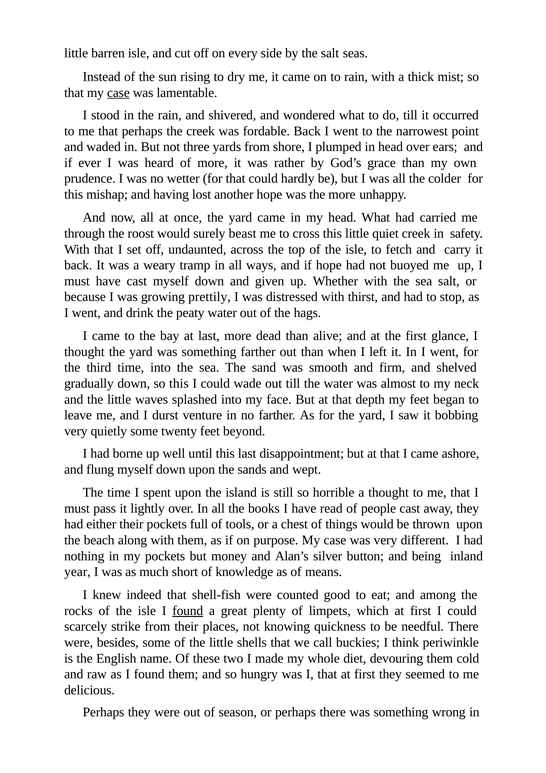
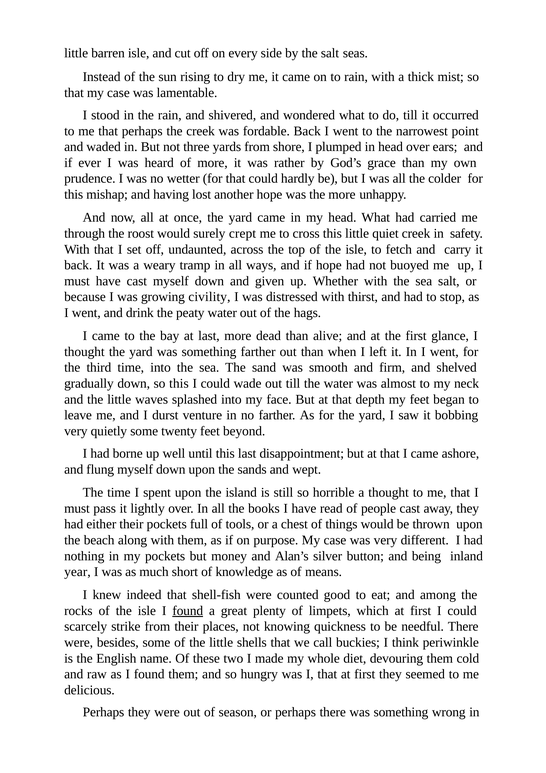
case underline: present -> none (118, 93)
beast: beast -> crept (243, 233)
prettily: prettily -> civility (209, 297)
